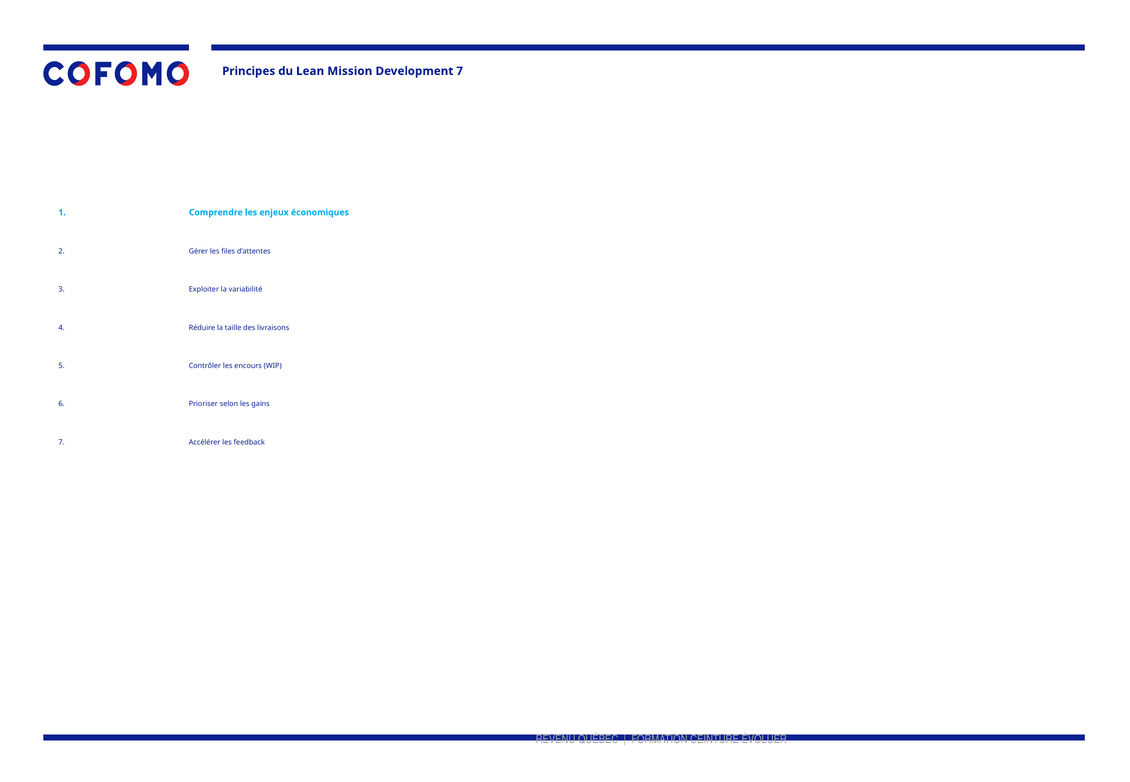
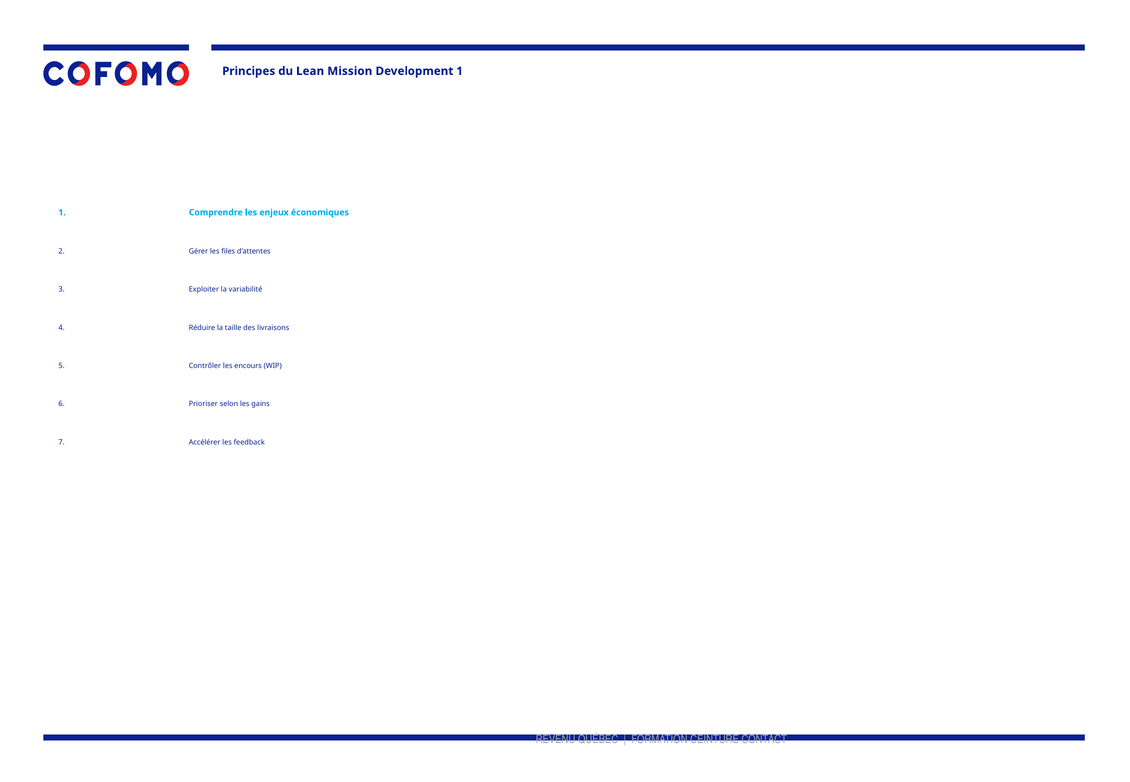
Development 7: 7 -> 1 (460, 71)
ÉVOLUER: ÉVOLUER -> CONTACT (764, 740)
